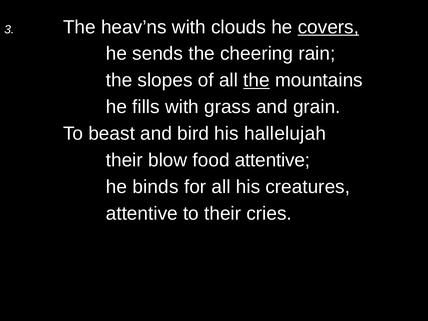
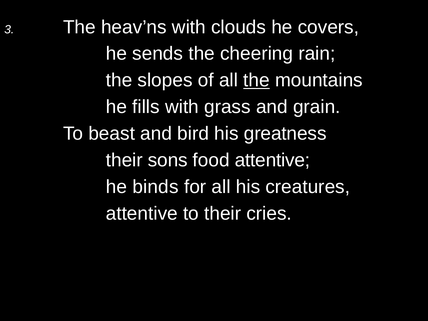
covers underline: present -> none (328, 27)
hallelujah: hallelujah -> greatness (285, 134)
blow: blow -> sons (168, 160)
